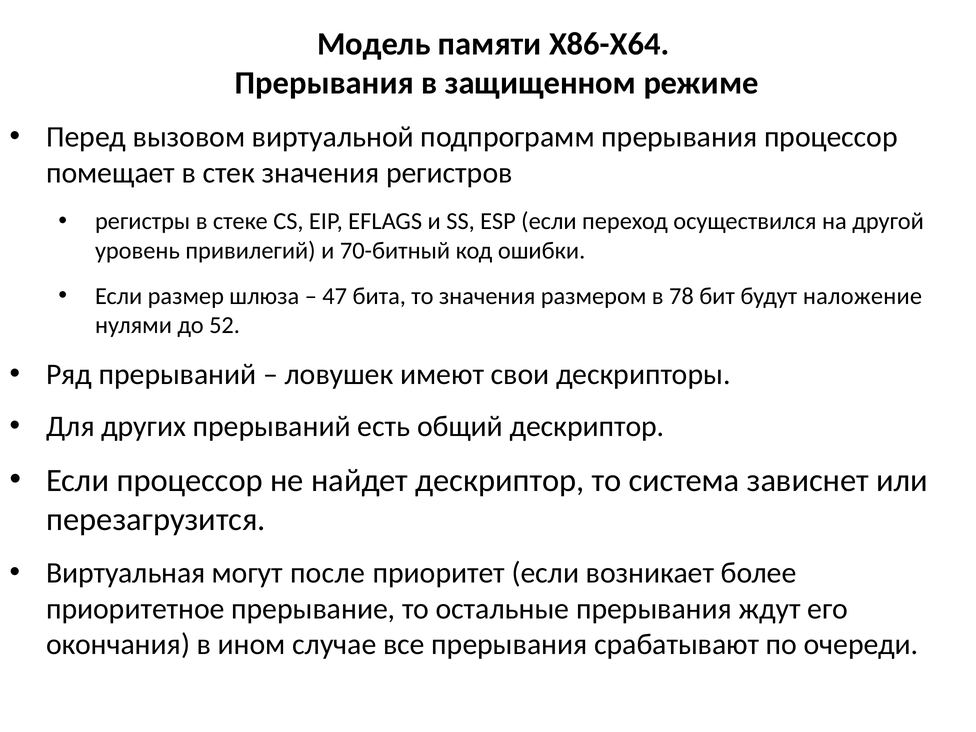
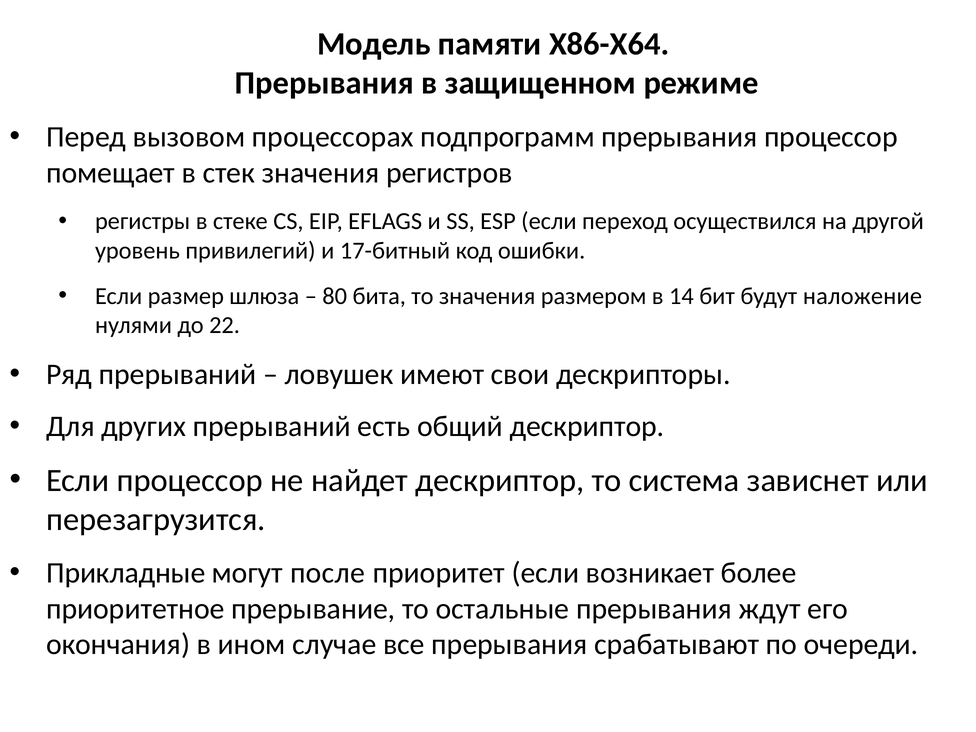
виртуальной: виртуальной -> процессорах (333, 137)
70-битный: 70-битный -> 17-битный (395, 251)
47: 47 -> 80 (335, 296)
78: 78 -> 14 (681, 296)
52: 52 -> 22 (225, 325)
Виртуальная: Виртуальная -> Прикладные (126, 573)
